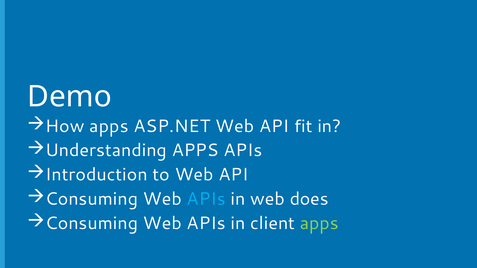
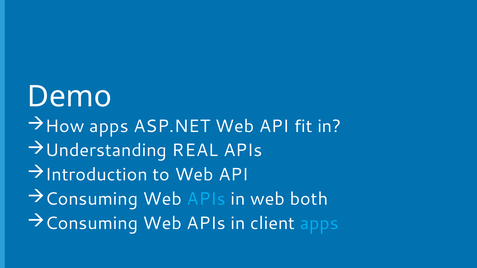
Understanding APPS: APPS -> REAL (195, 151)
does: does -> both (309, 199)
apps colour: light green -> light blue (319, 223)
